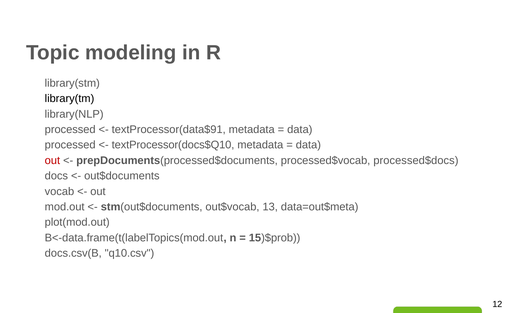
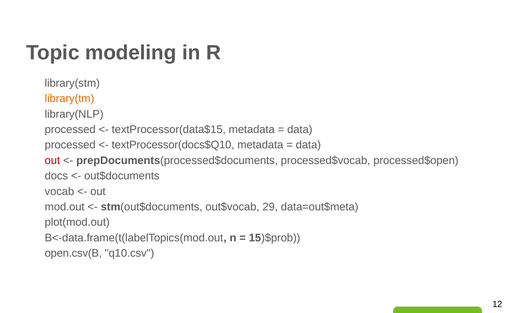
library(tm colour: black -> orange (70, 99)
textProcessor(data$91: textProcessor(data$91 -> textProcessor(data$15 (169, 129)
processed$docs: processed$docs -> processed$open (416, 160)
13: 13 -> 29 (270, 207)
docs.csv(B: docs.csv(B -> open.csv(B (73, 253)
